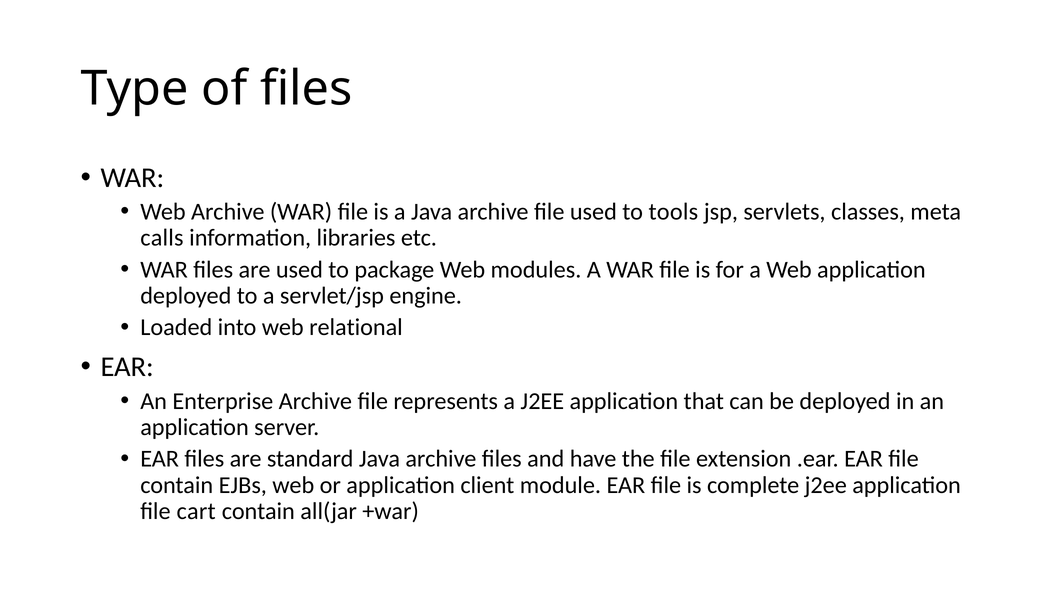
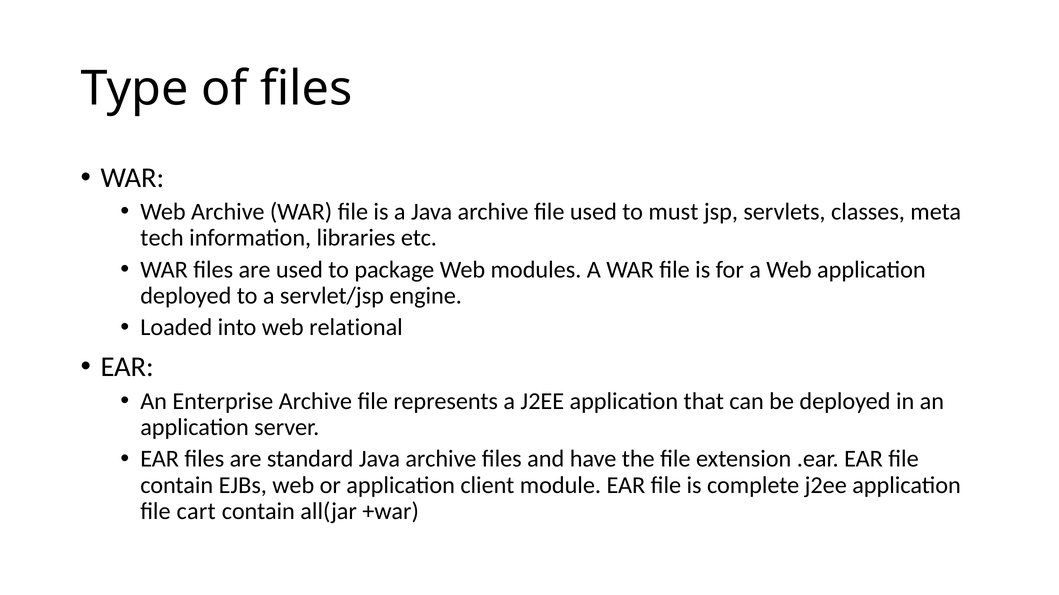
tools: tools -> must (673, 212)
calls: calls -> tech (162, 238)
